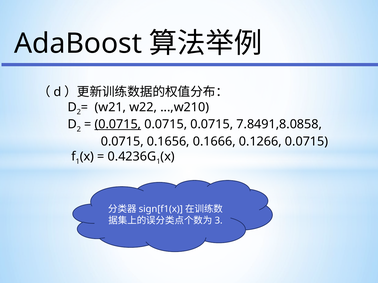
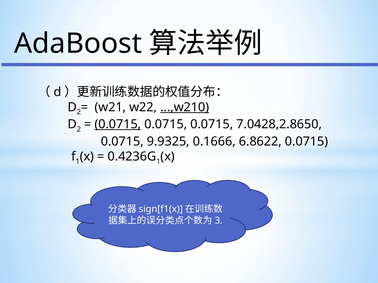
...,w210 underline: none -> present (185, 107)
7.8491,8.0858: 7.8491,8.0858 -> 7.0428,2.8650 (279, 125)
0.1656: 0.1656 -> 9.9325 (168, 142)
0.1266: 0.1266 -> 6.8622 (260, 142)
